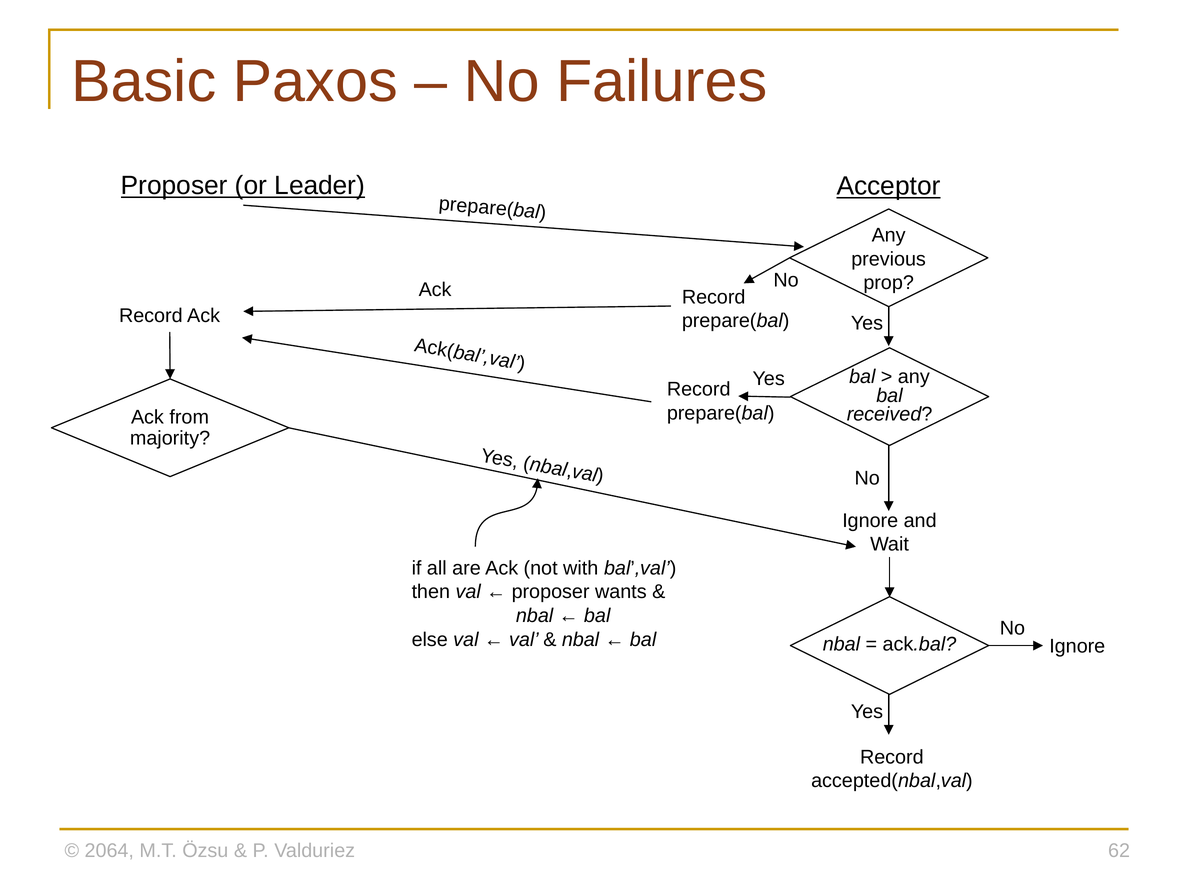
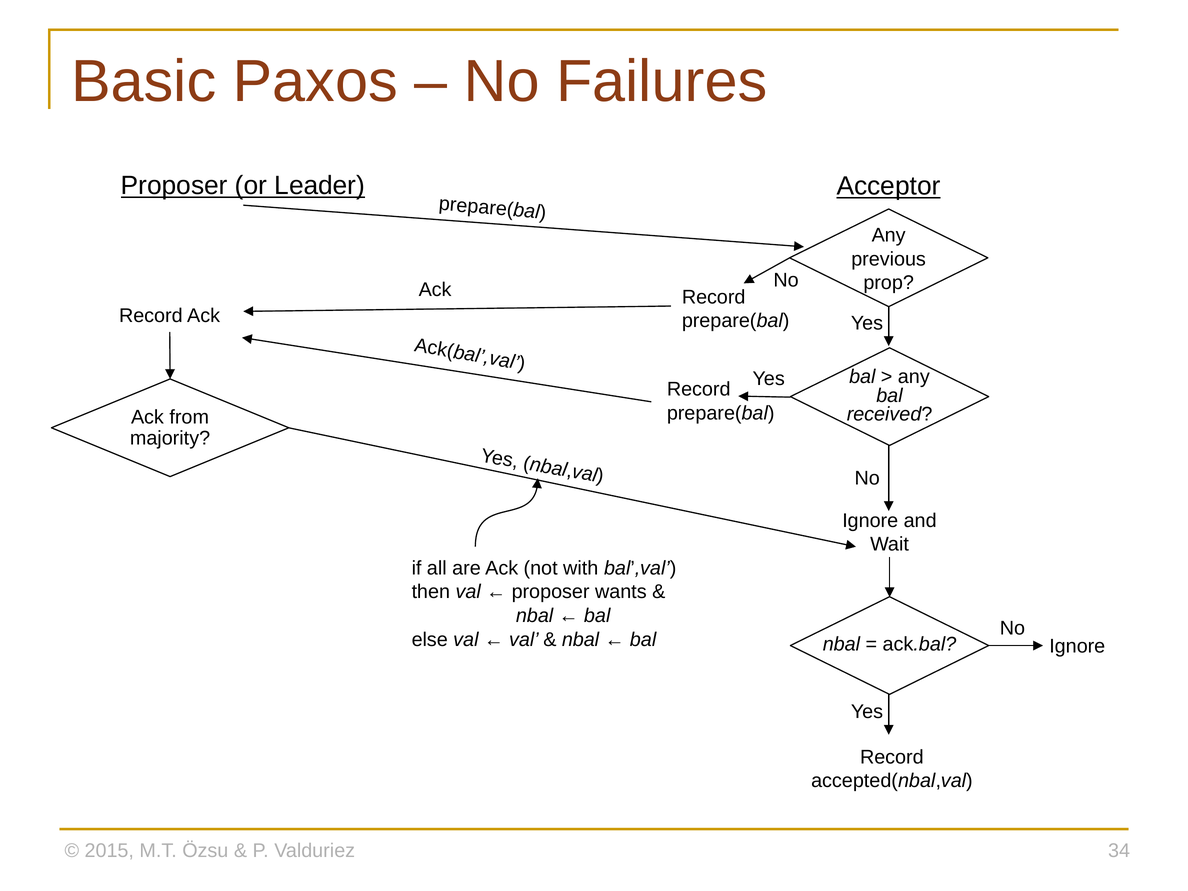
2064: 2064 -> 2015 (109, 851)
62: 62 -> 34 (1119, 851)
